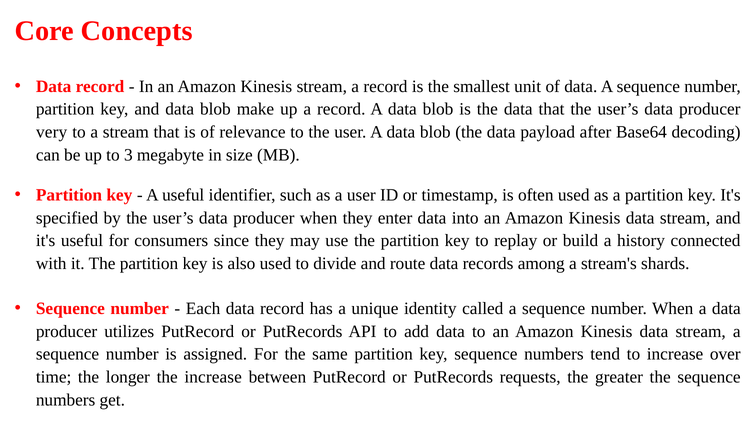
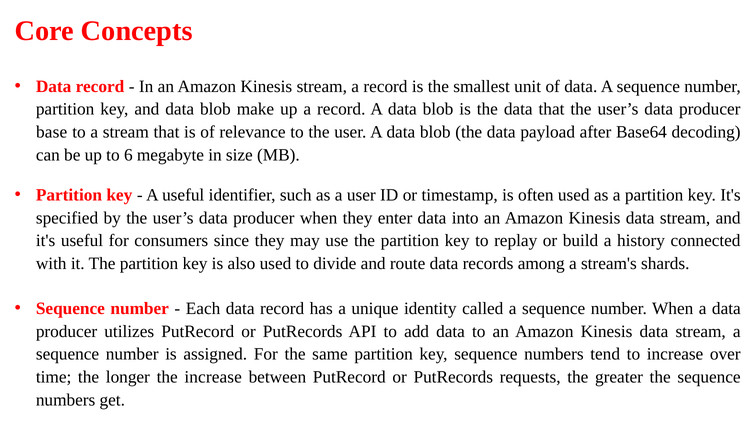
very: very -> base (52, 132)
3: 3 -> 6 (128, 155)
